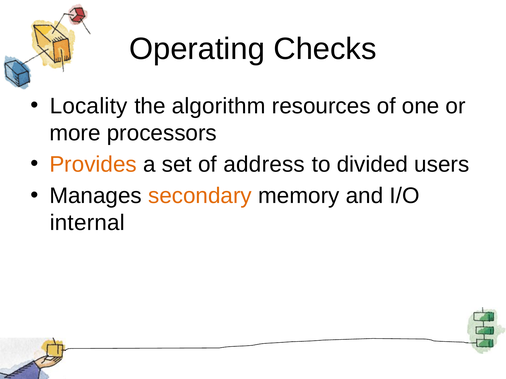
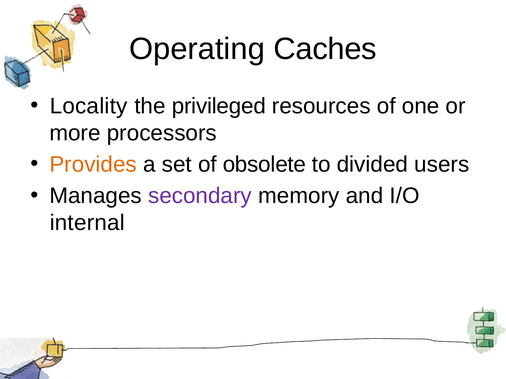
Checks: Checks -> Caches (325, 49)
algorithm: algorithm -> privileged (219, 106)
address: address -> obsolete (264, 165)
secondary colour: orange -> purple (200, 196)
